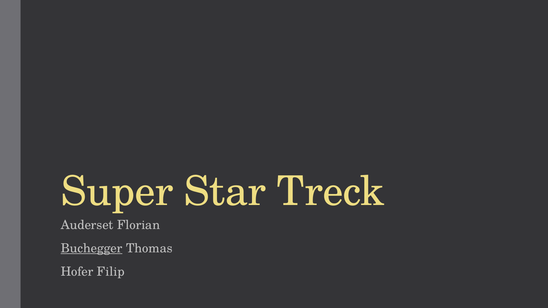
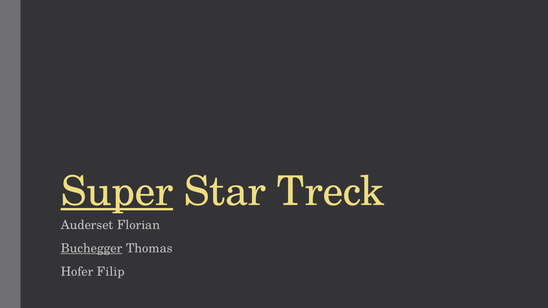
Super underline: none -> present (117, 192)
